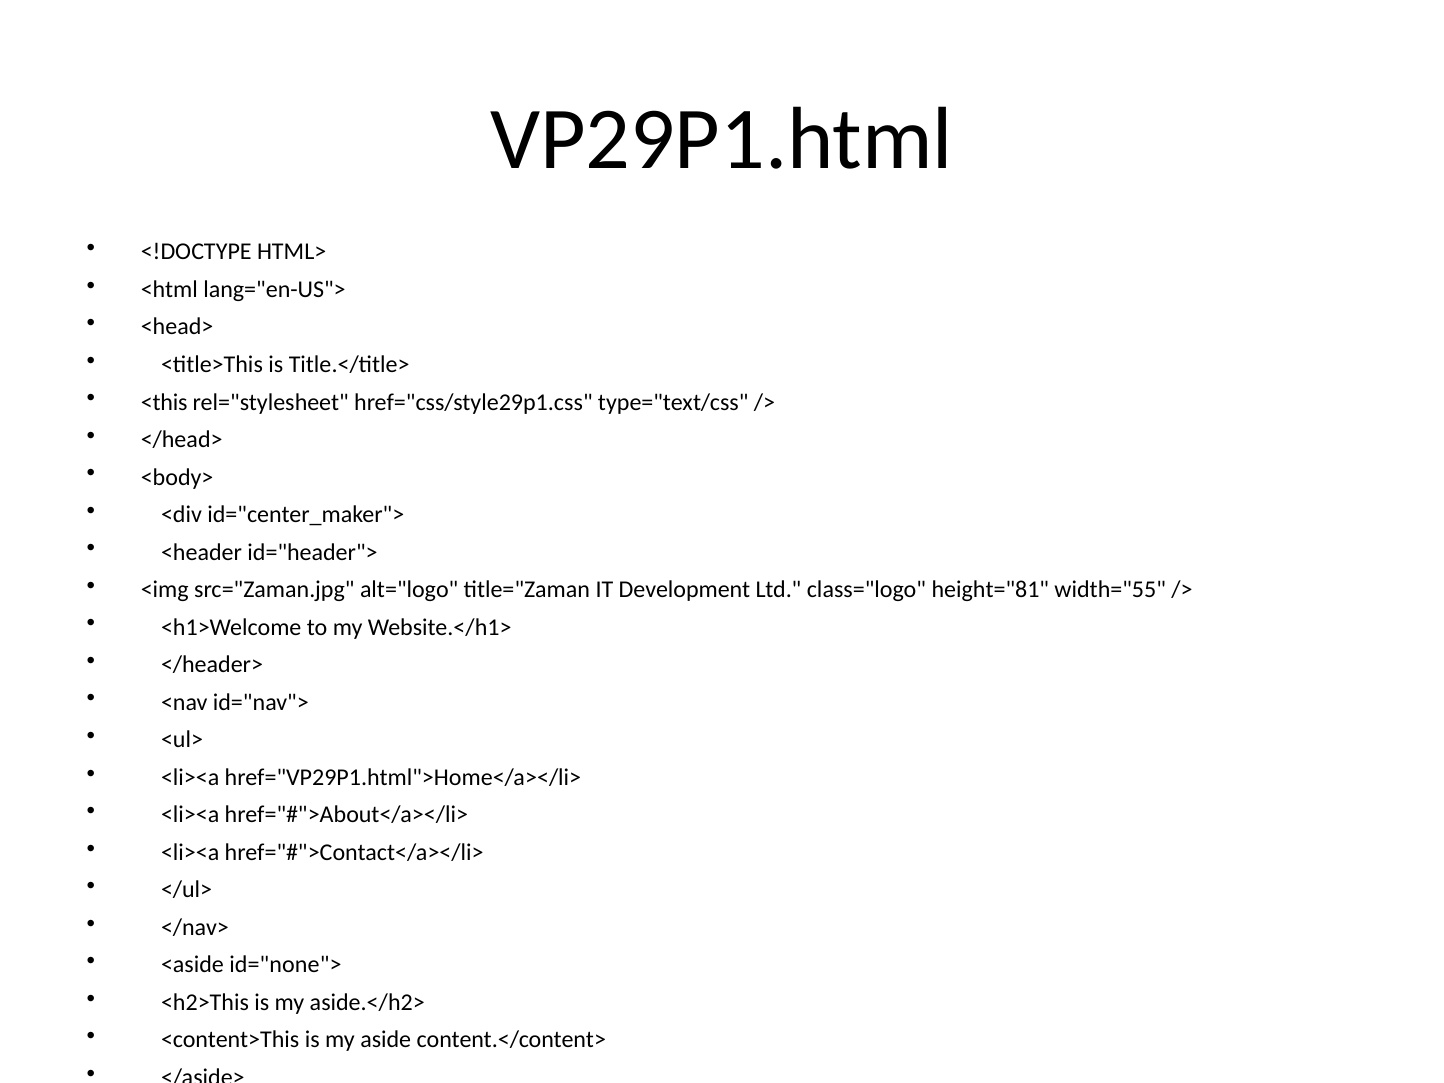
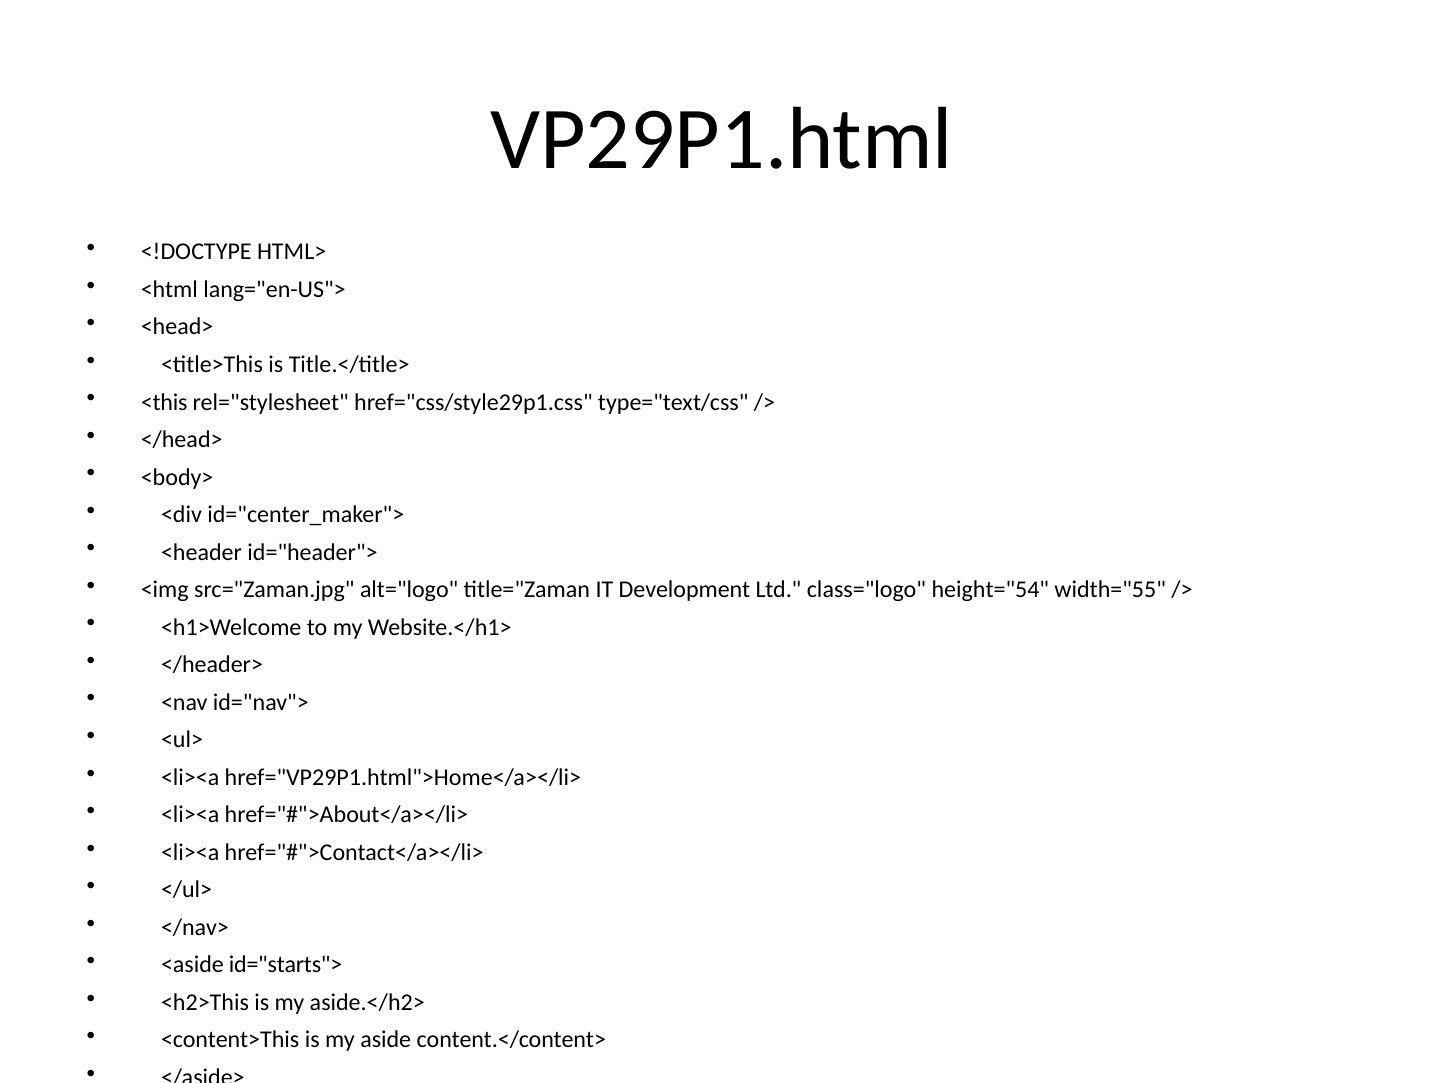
height="81: height="81 -> height="54 (990, 590)
id="none">: id="none"> -> id="starts"> (286, 965)
